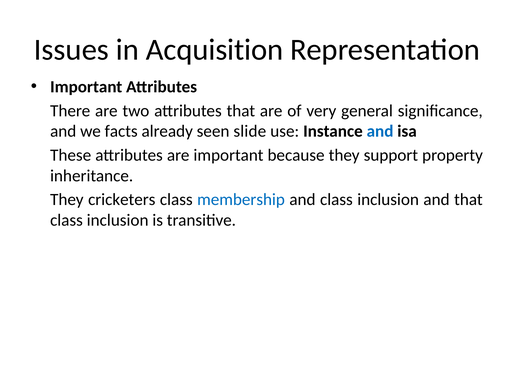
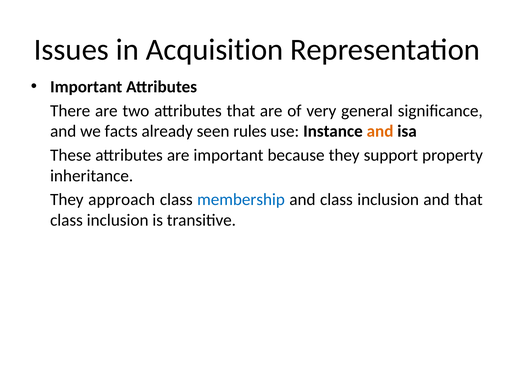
slide: slide -> rules (250, 131)
and colour: blue -> orange (380, 131)
cricketers: cricketers -> approach (122, 200)
